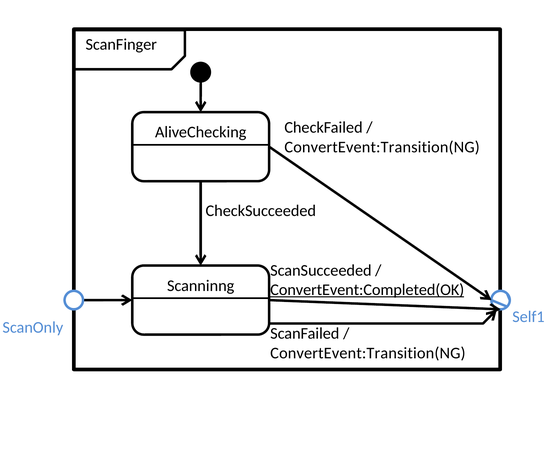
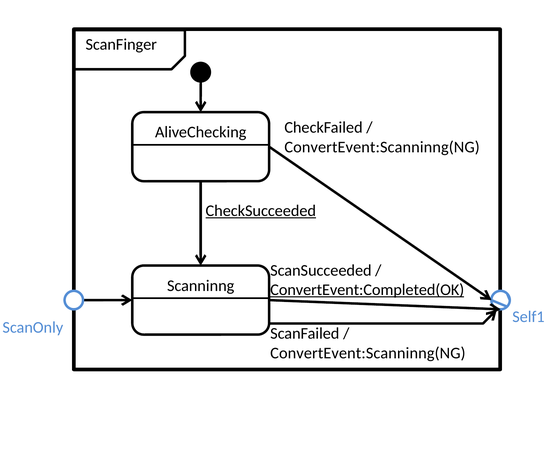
ConvertEvent:Transition(NG: ConvertEvent:Transition(NG -> ConvertEvent:Scanninng(NG (382, 147)
CheckSucceeded underline: none -> present (261, 211)
ConvertEvent:Transition(NG: ConvertEvent:Transition(NG -> ConvertEvent:Scanninng(NG (368, 353)
